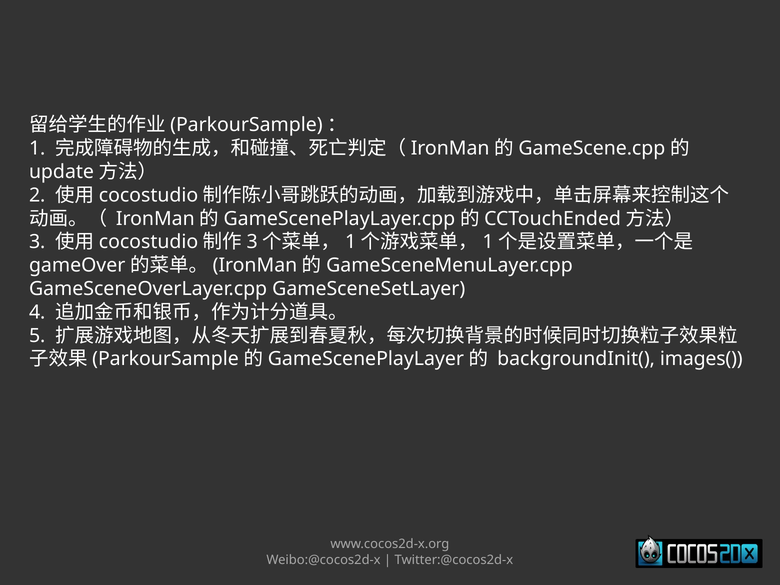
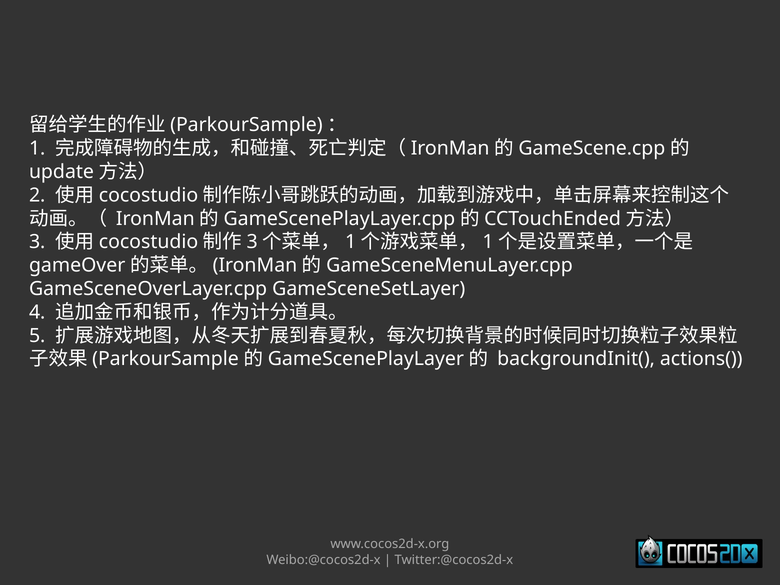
images(: images( -> actions( (701, 359)
